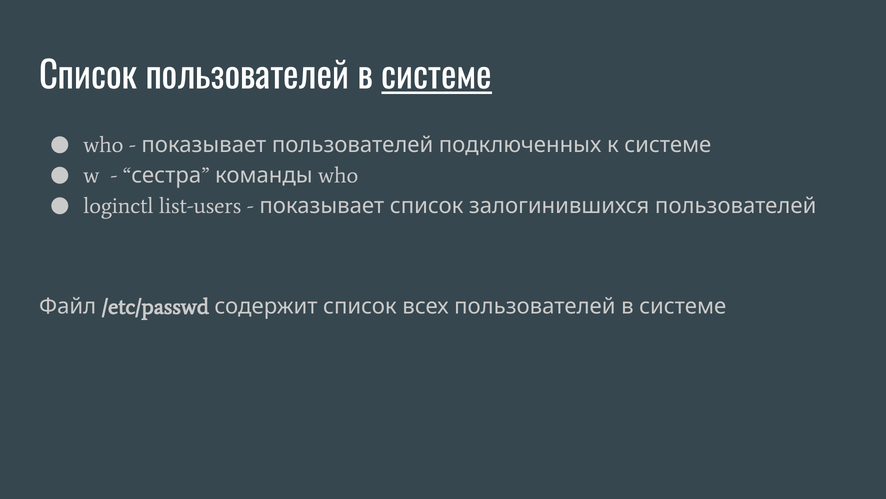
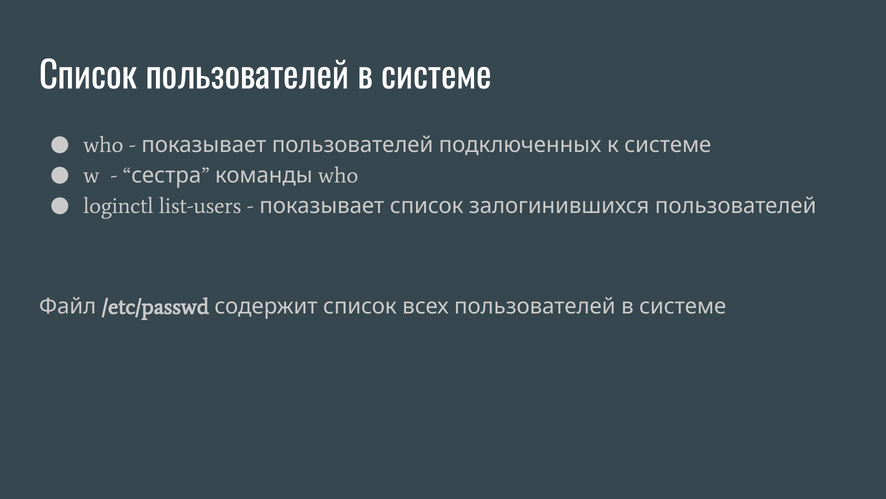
системе underline: present -> none (437, 77)
